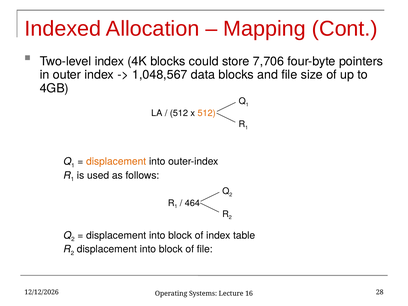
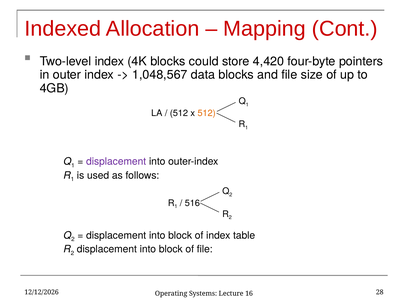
7,706: 7,706 -> 4,420 (269, 61)
displacement colour: orange -> purple (116, 161)
464: 464 -> 516 (192, 203)
